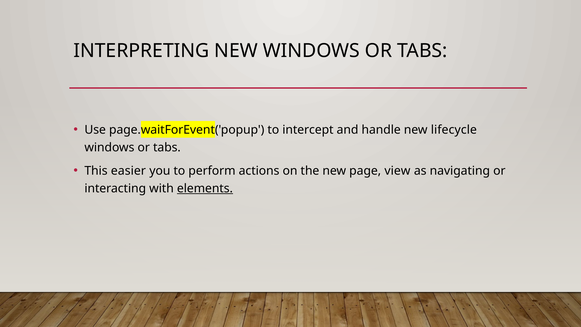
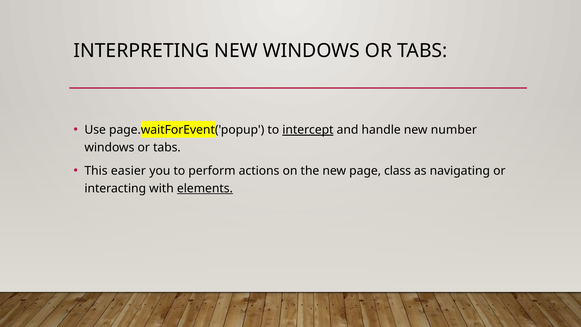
intercept underline: none -> present (308, 130)
lifecycle: lifecycle -> number (454, 130)
view: view -> class (398, 171)
